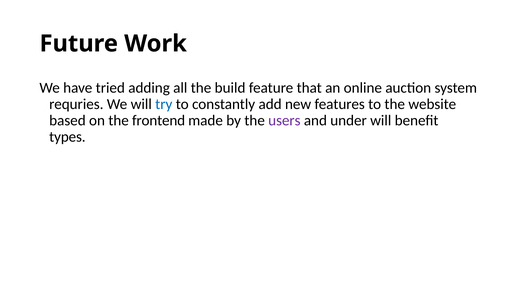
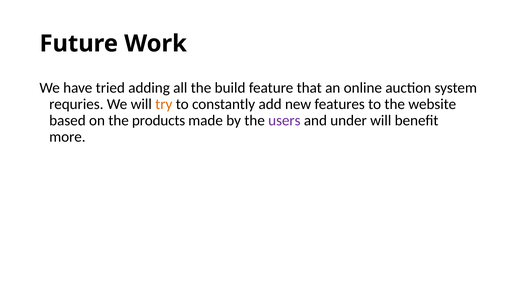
try colour: blue -> orange (164, 104)
frontend: frontend -> products (159, 120)
types: types -> more (67, 137)
